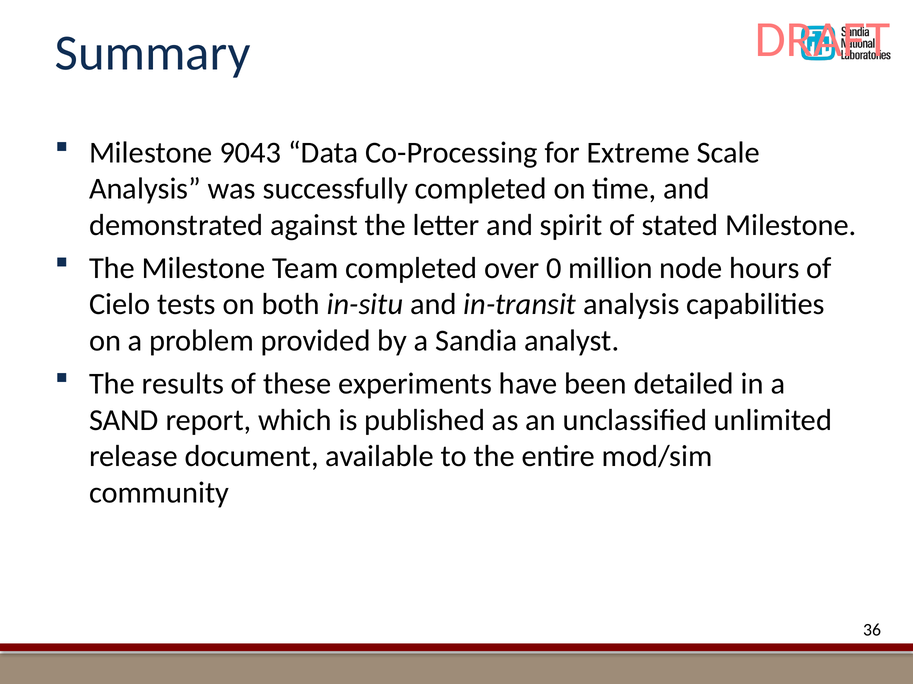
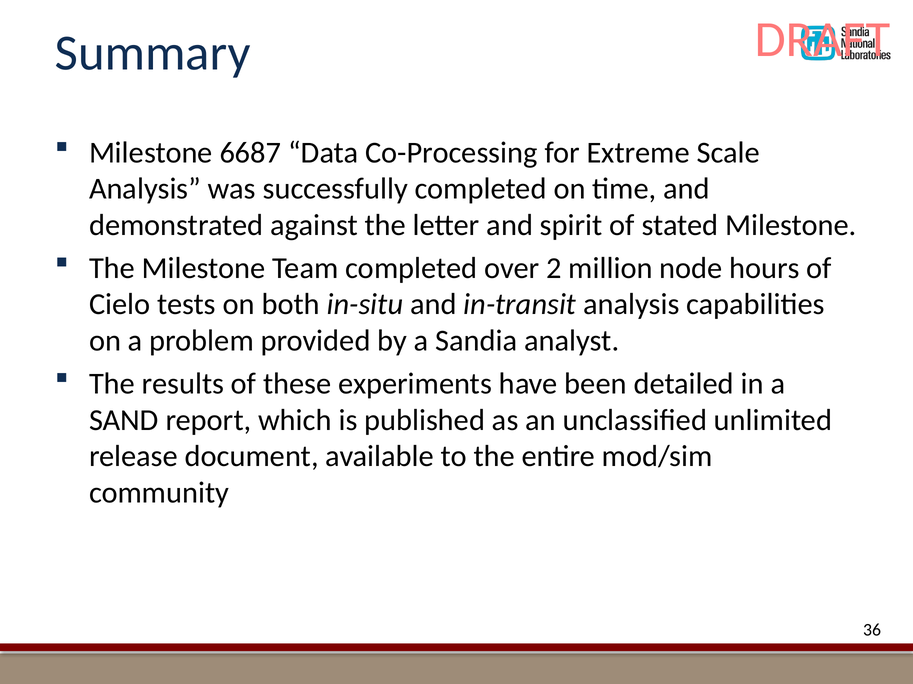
9043: 9043 -> 6687 (250, 153)
0: 0 -> 2 (554, 268)
